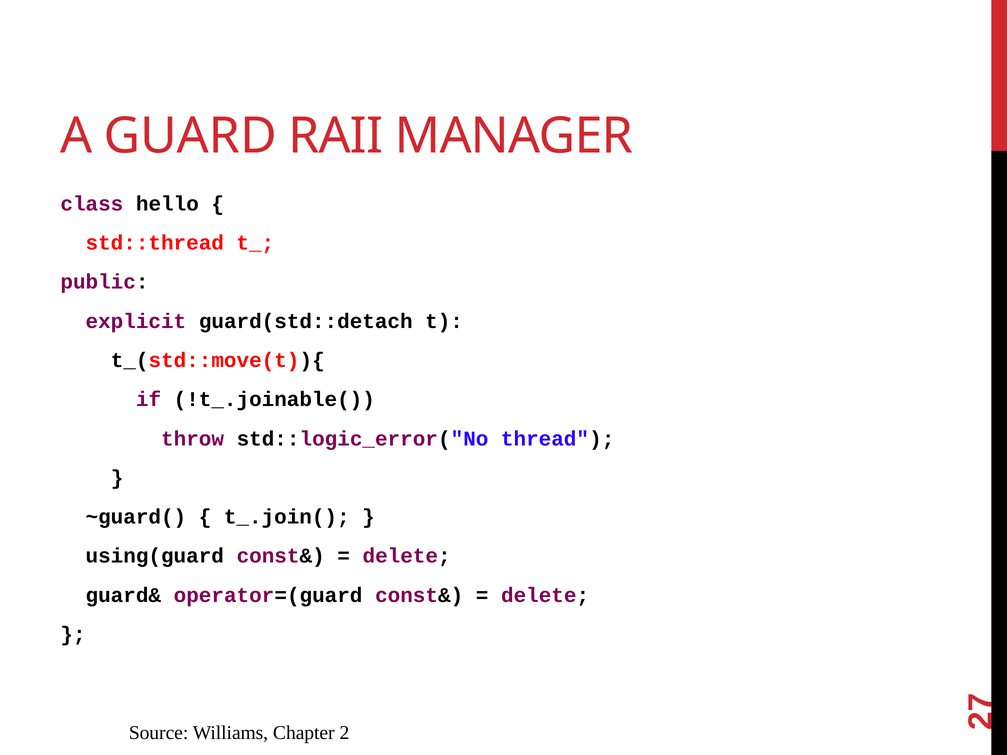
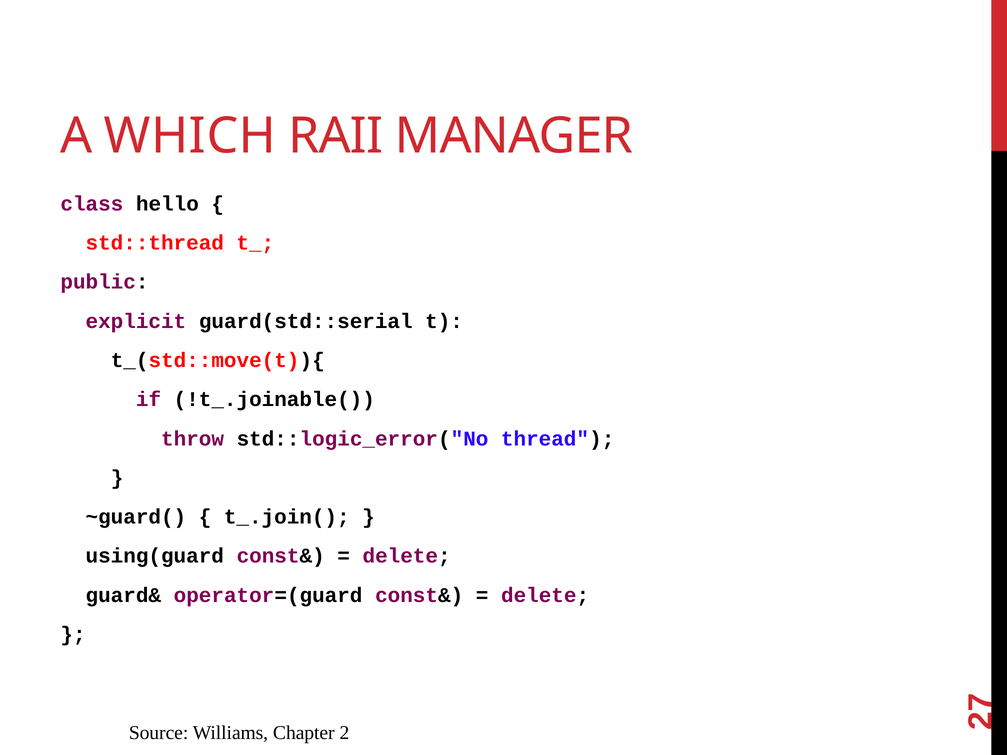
GUARD: GUARD -> WHICH (190, 136)
guard(std::detach: guard(std::detach -> guard(std::serial (306, 321)
